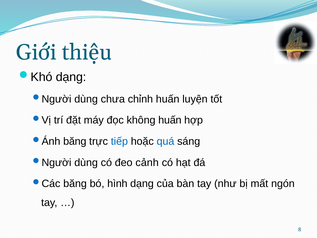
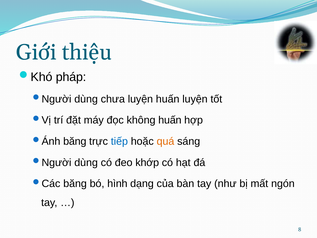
dạng: dạng -> pháp (71, 77)
chưa chỉnh: chỉnh -> luyện (140, 99)
quá colour: blue -> orange (165, 141)
cảnh: cảnh -> khớp (147, 162)
